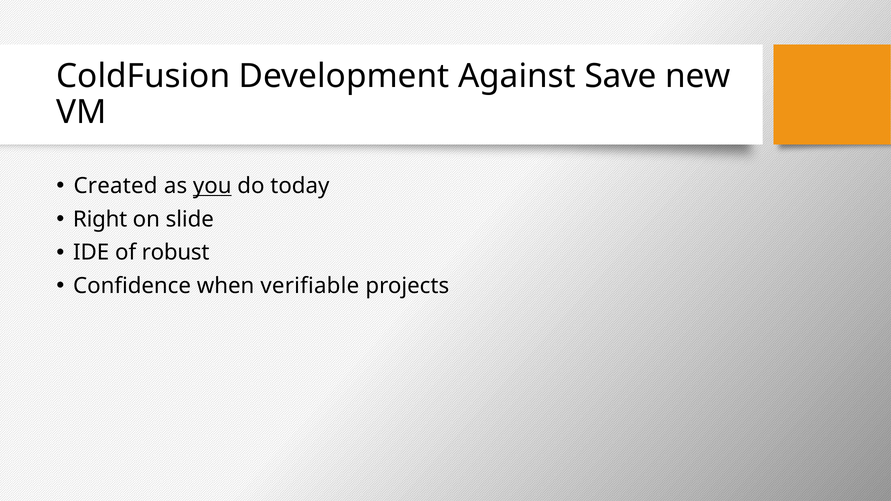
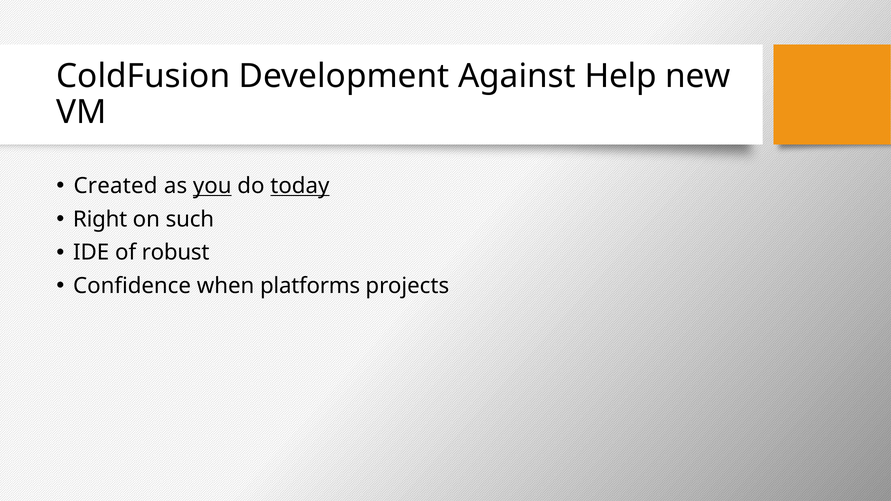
Save: Save -> Help (621, 76)
today underline: none -> present (300, 186)
slide: slide -> such (190, 219)
verifiable: verifiable -> platforms (310, 286)
